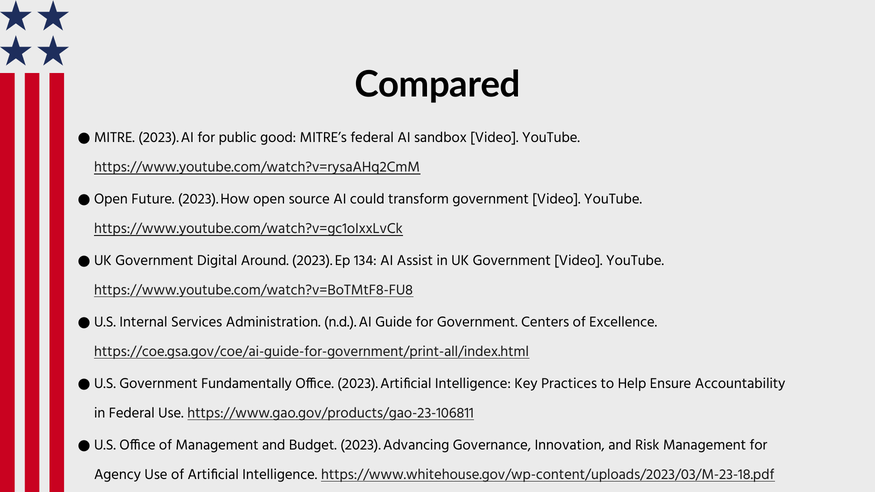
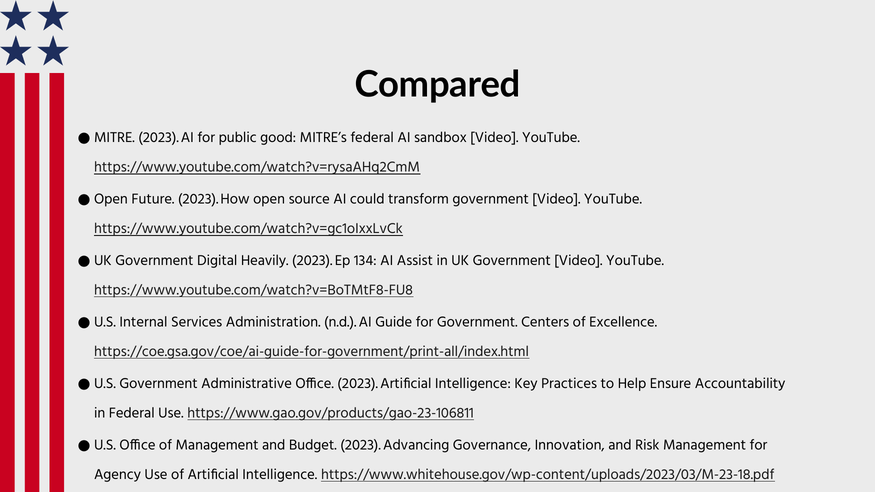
Around: Around -> Heavily (265, 261)
Fundamentally: Fundamentally -> Administrative (247, 384)
